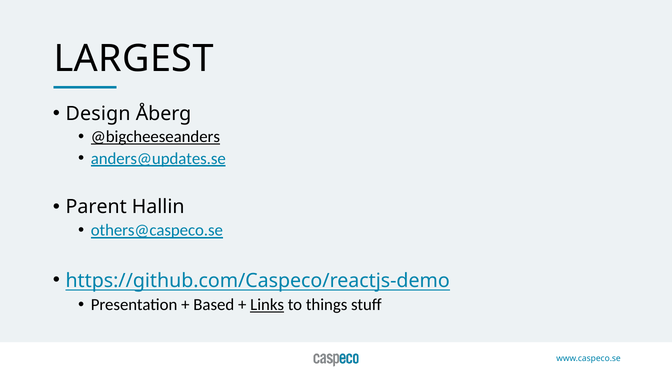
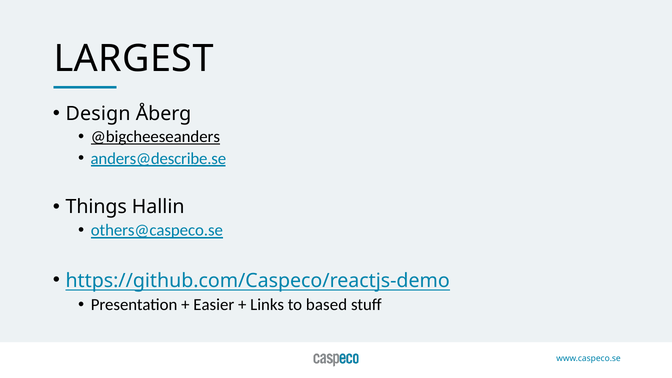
anders@updates.se: anders@updates.se -> anders@describe.se (158, 159)
Parent: Parent -> Things (96, 207)
Based: Based -> Easier (214, 305)
Links underline: present -> none (267, 305)
things: things -> based (327, 305)
